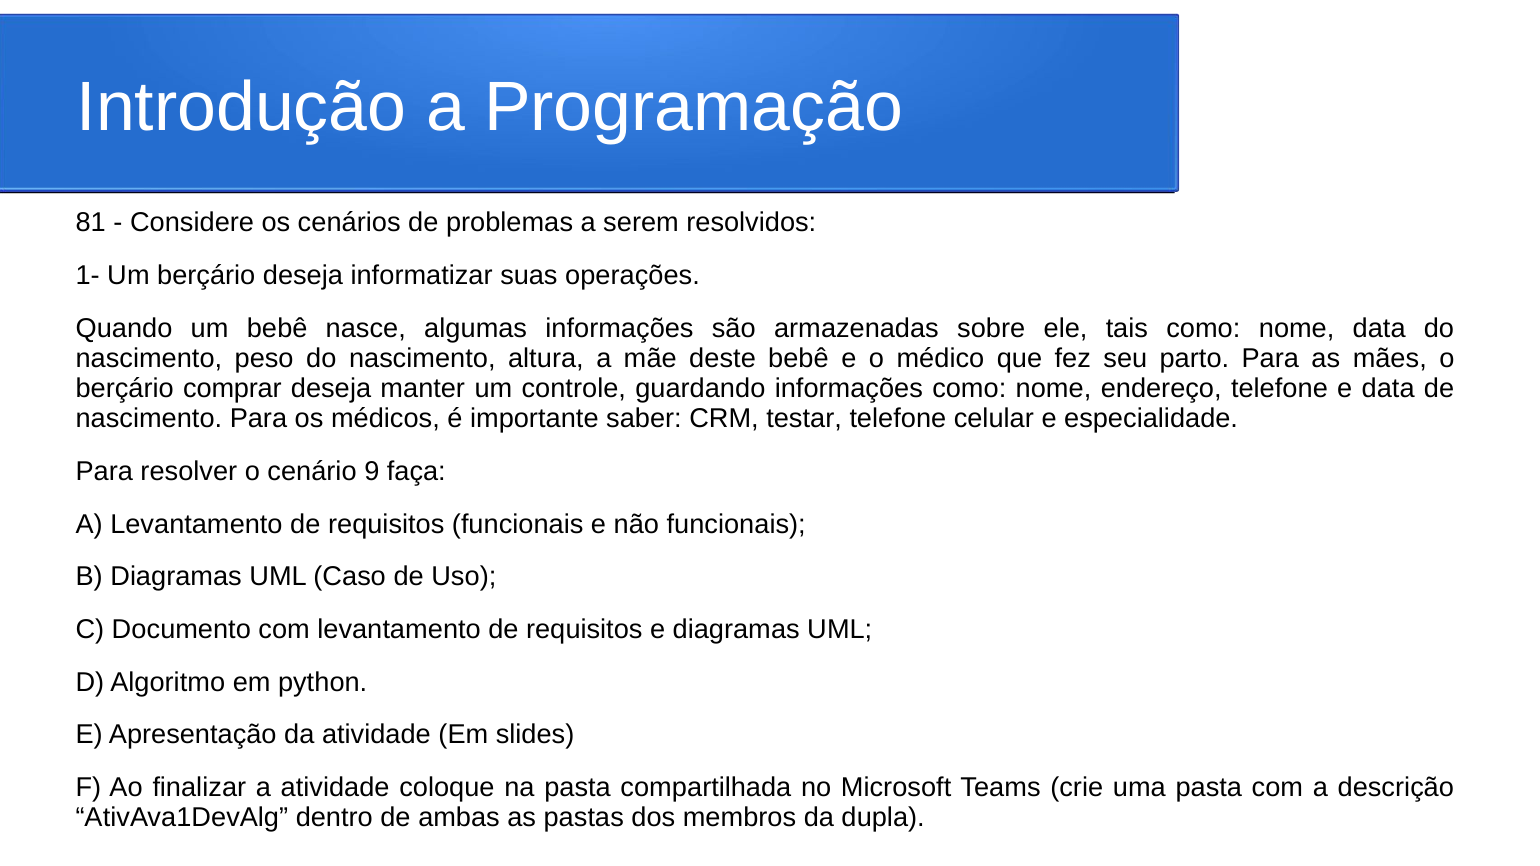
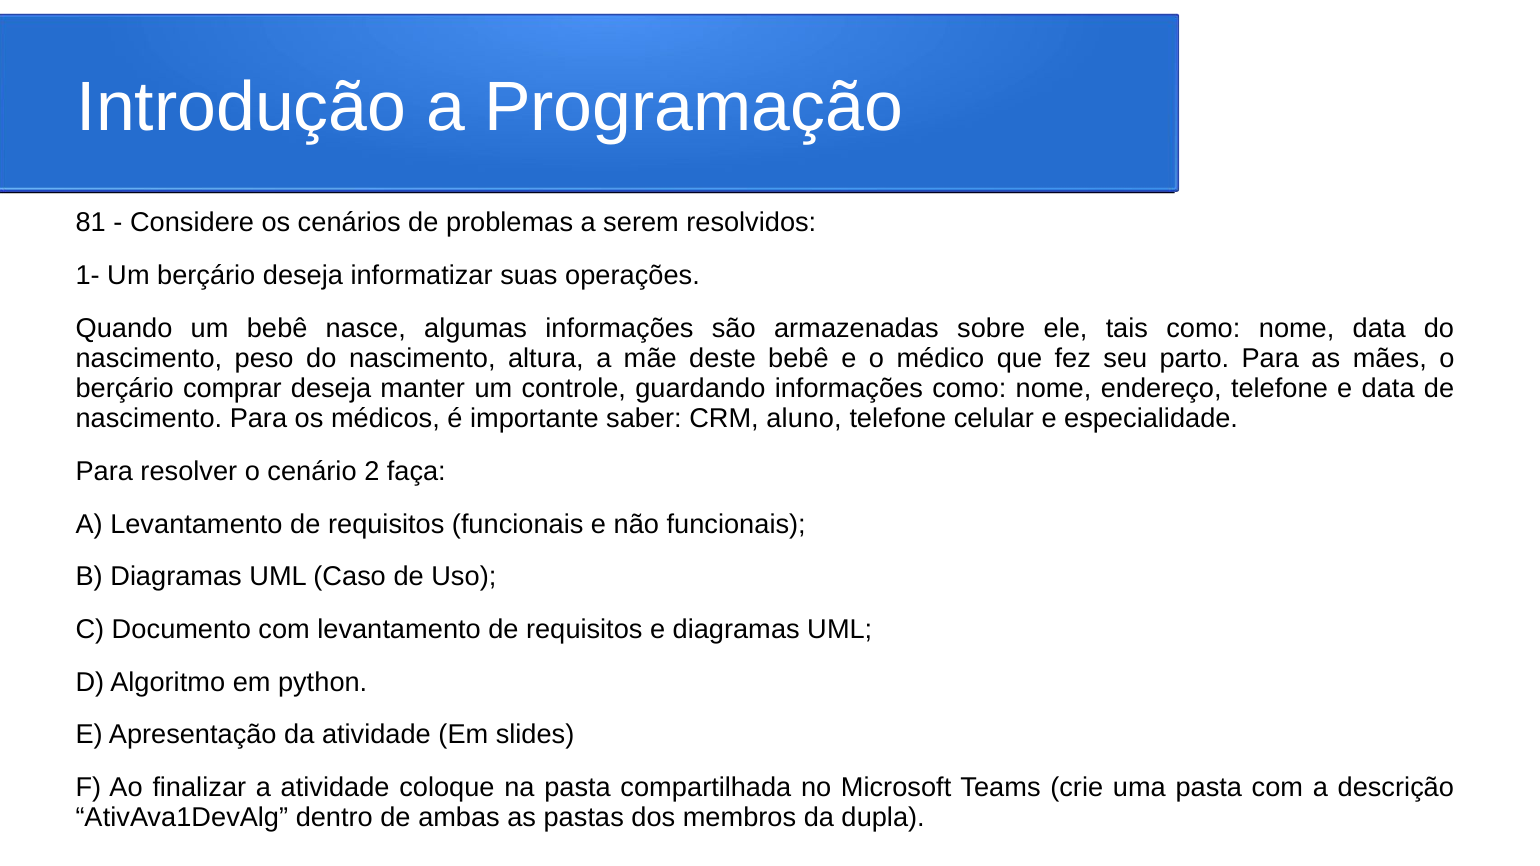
testar: testar -> aluno (804, 419)
9: 9 -> 2 (372, 472)
